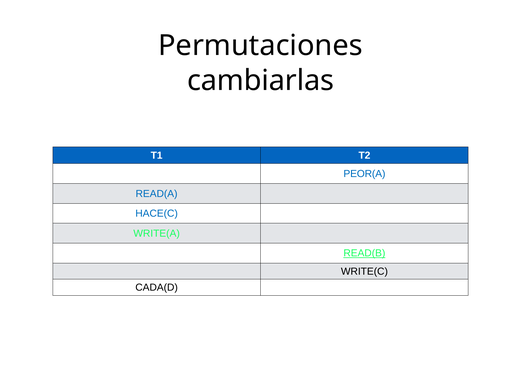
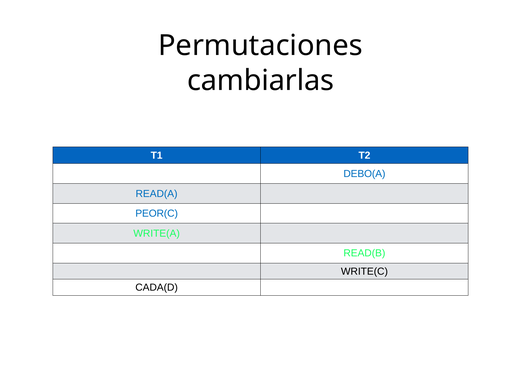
PEOR(A: PEOR(A -> DEBO(A (364, 174)
HACE(C: HACE(C -> PEOR(C (157, 213)
READ(B underline: present -> none (364, 253)
